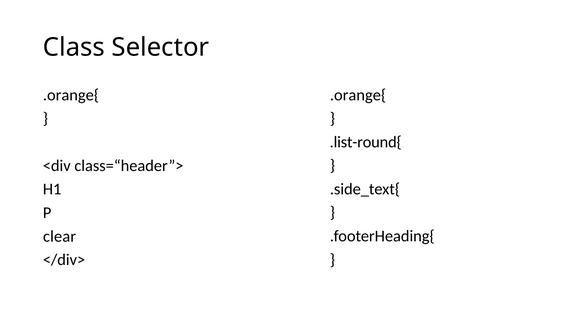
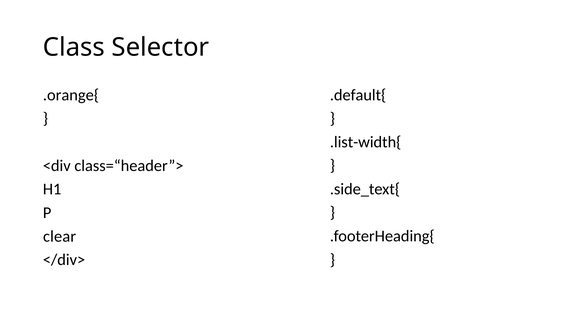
.orange{: .orange{ -> .default{ (358, 95)
.list-round{: .list-round{ -> .list-width{ (366, 142)
